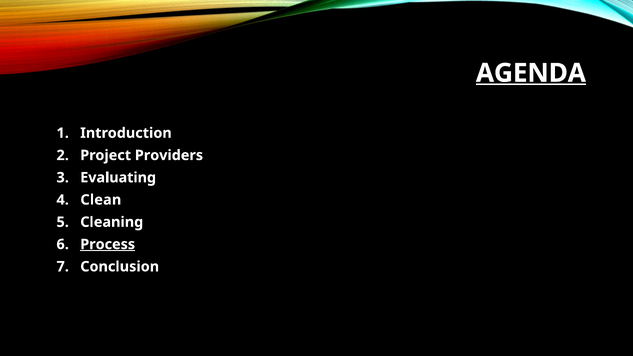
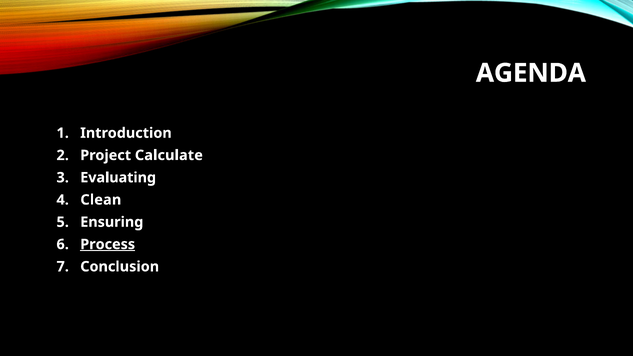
AGENDA underline: present -> none (531, 73)
Providers: Providers -> Calculate (169, 155)
Cleaning: Cleaning -> Ensuring (112, 222)
